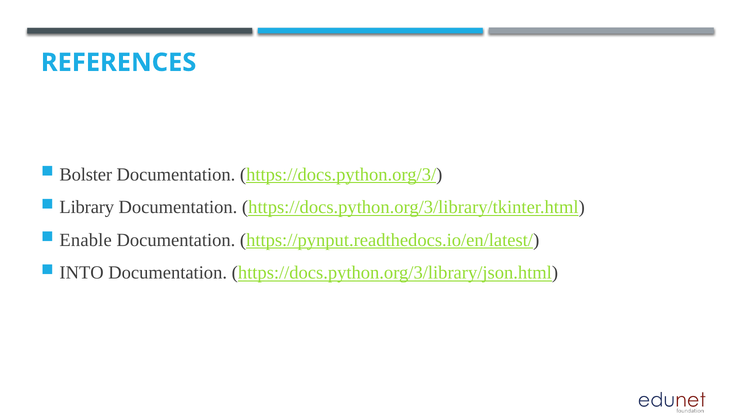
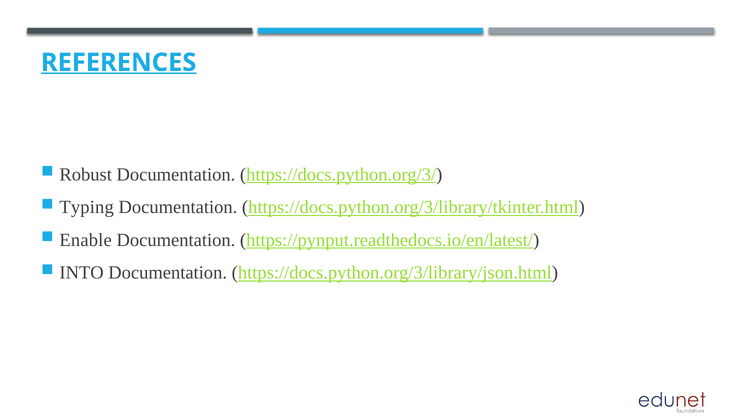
REFERENCES underline: none -> present (119, 62)
Bolster: Bolster -> Robust (86, 174)
Library: Library -> Typing (87, 207)
